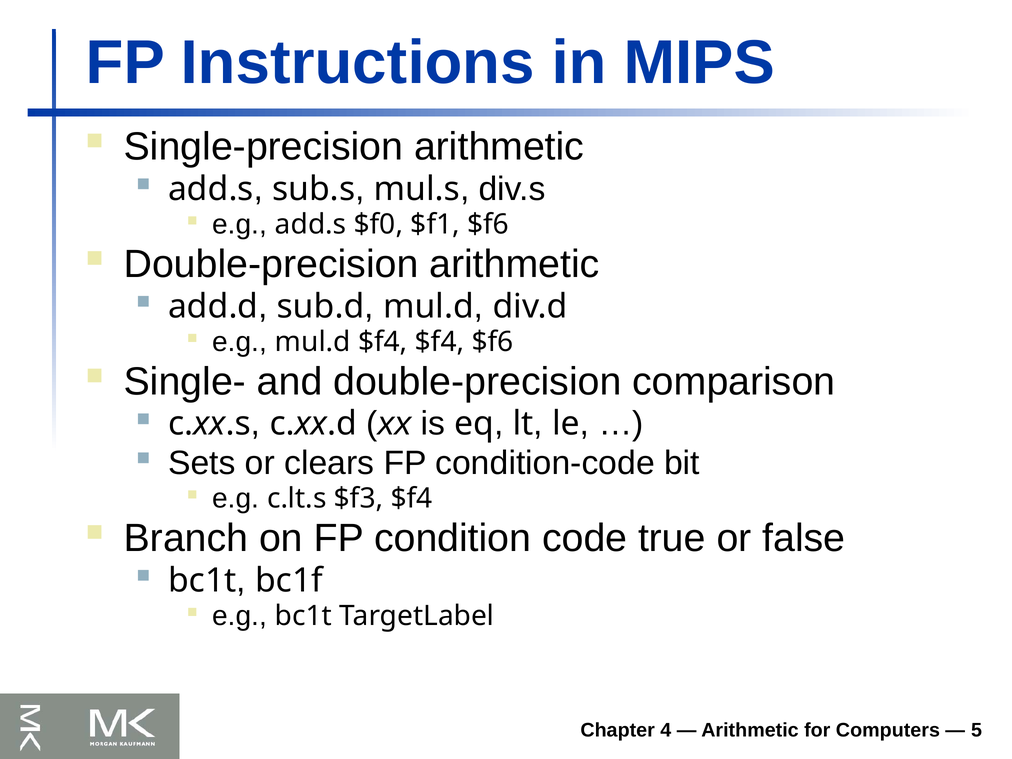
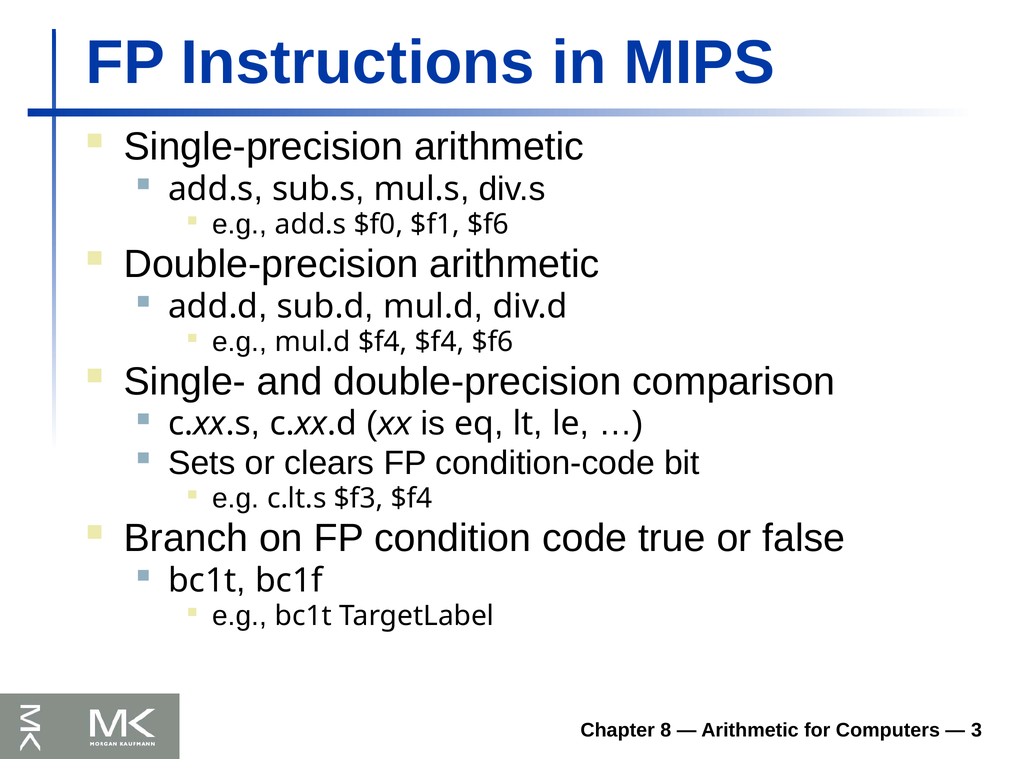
4: 4 -> 8 (666, 730)
5: 5 -> 3 (977, 730)
